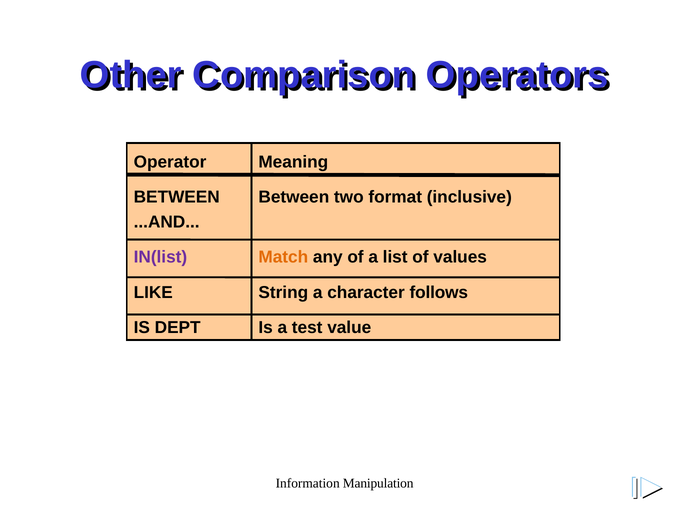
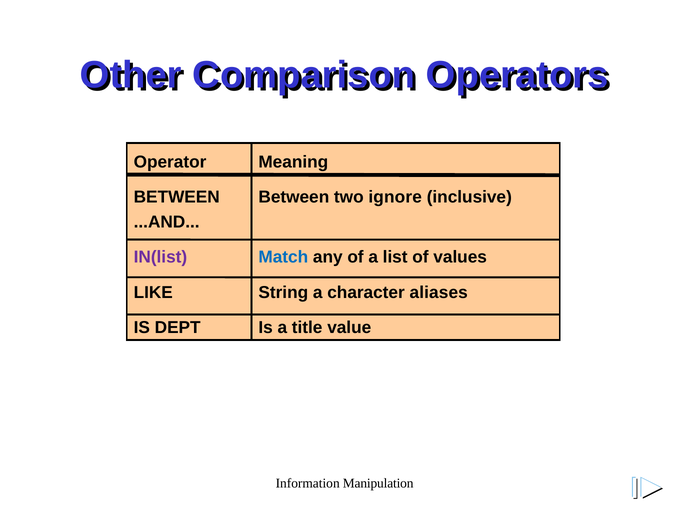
format: format -> ignore (395, 197)
Match colour: orange -> blue (283, 257)
follows: follows -> aliases (439, 292)
test: test -> title (307, 327)
